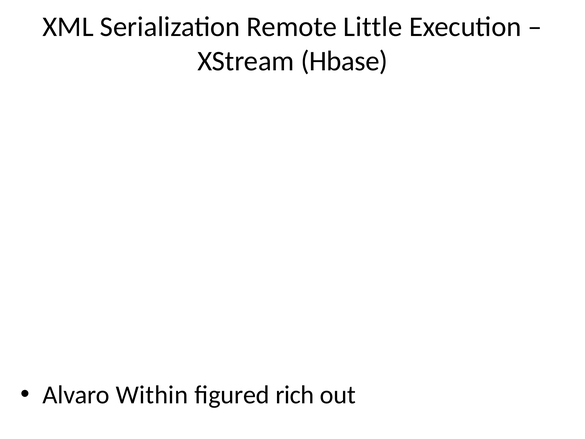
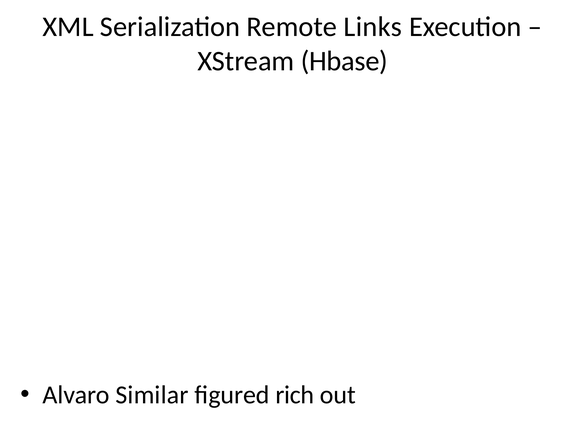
Little: Little -> Links (373, 27)
Within: Within -> Similar (152, 395)
